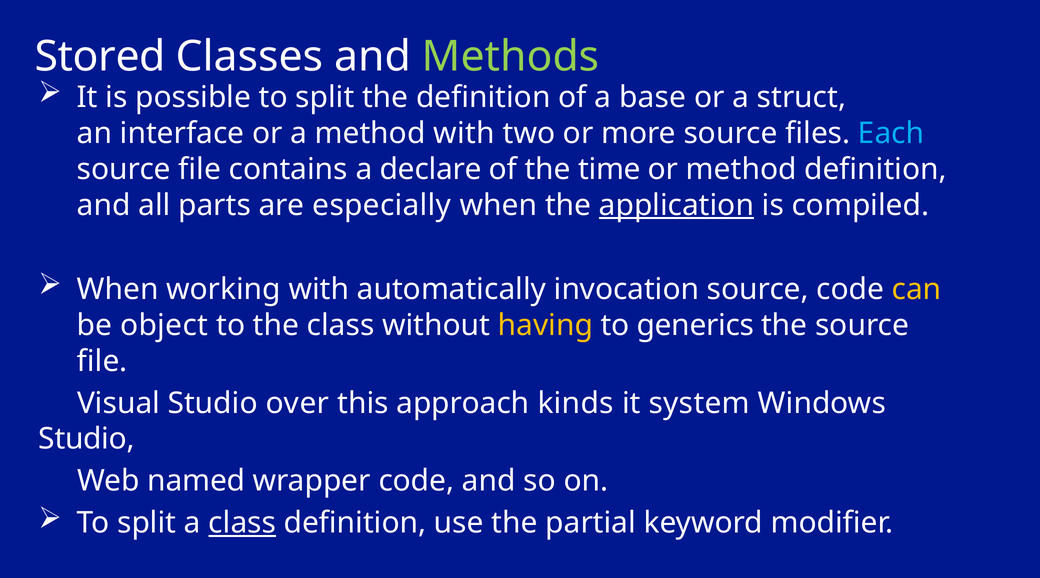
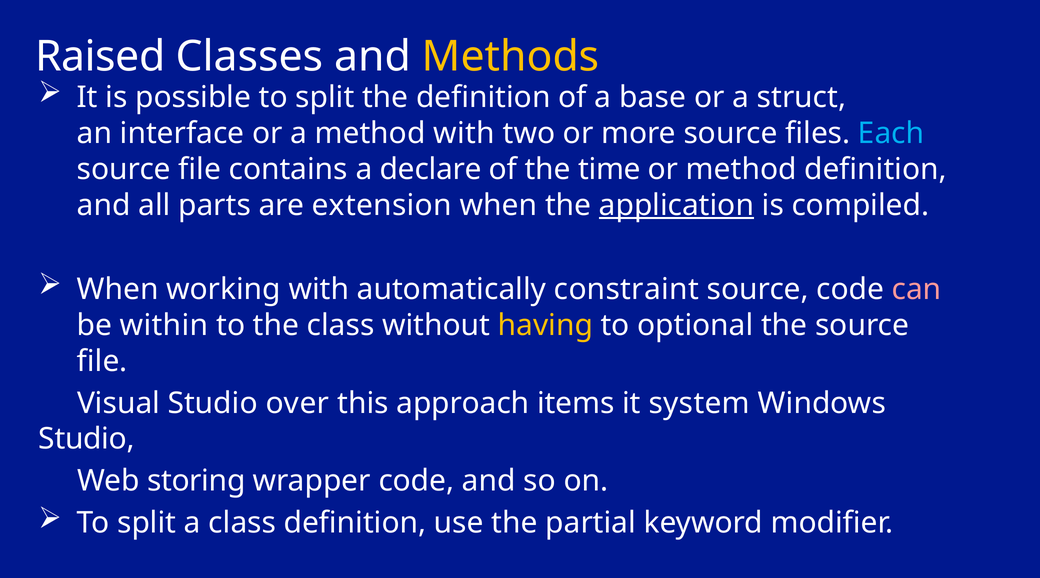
Stored: Stored -> Raised (100, 57)
Methods colour: light green -> yellow (511, 57)
especially: especially -> extension (382, 205)
invocation: invocation -> constraint (626, 289)
can colour: yellow -> pink (917, 289)
object: object -> within (164, 325)
generics: generics -> optional (695, 325)
kinds: kinds -> items (576, 403)
named: named -> storing (196, 481)
class underline: present -> none (242, 523)
